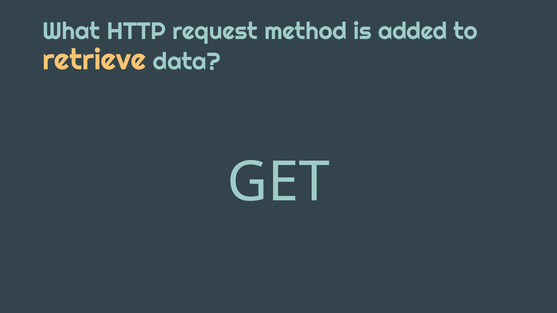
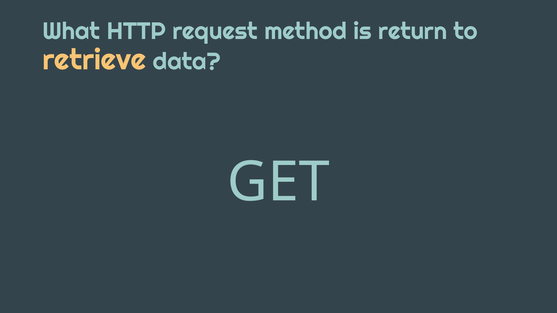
added: added -> return (413, 31)
